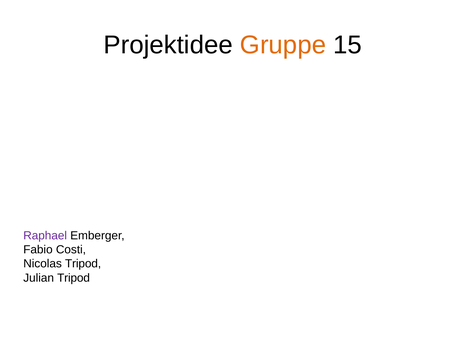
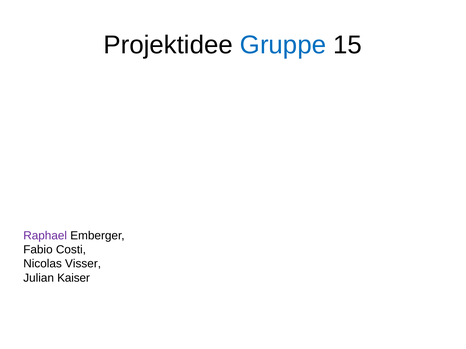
Gruppe colour: orange -> blue (283, 45)
Nicolas Tripod: Tripod -> Visser (83, 264)
Julian Tripod: Tripod -> Kaiser (74, 278)
